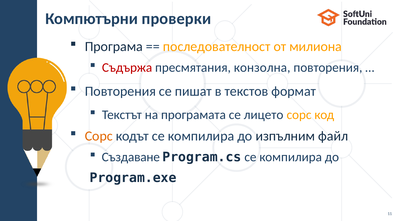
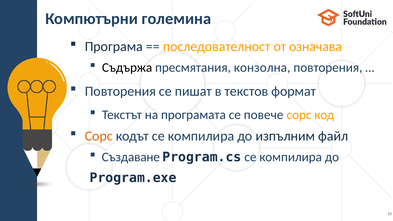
проверки: проверки -> големина (176, 19)
милиона: милиона -> означава (316, 47)
Съдържа colour: red -> black (127, 68)
лицето: лицето -> повече (264, 115)
